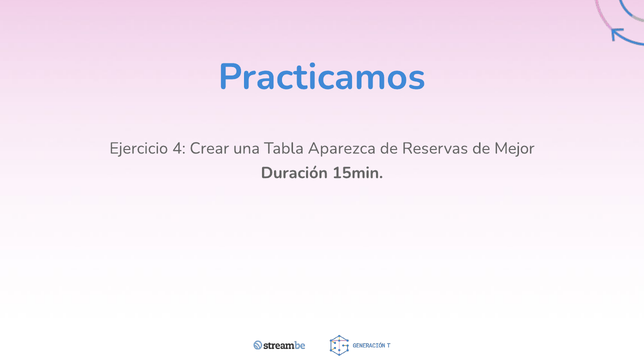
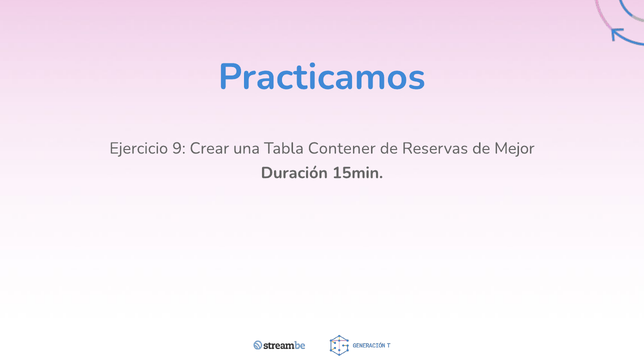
4: 4 -> 9 (179, 148)
Aparezca: Aparezca -> Contener (342, 148)
